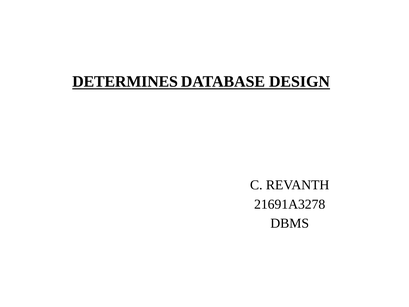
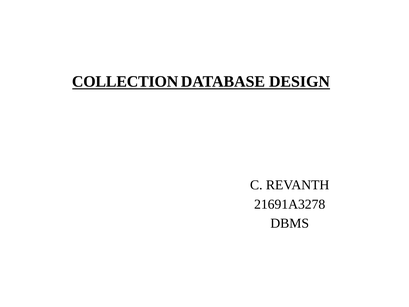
DETERMINES: DETERMINES -> COLLECTION (125, 82)
